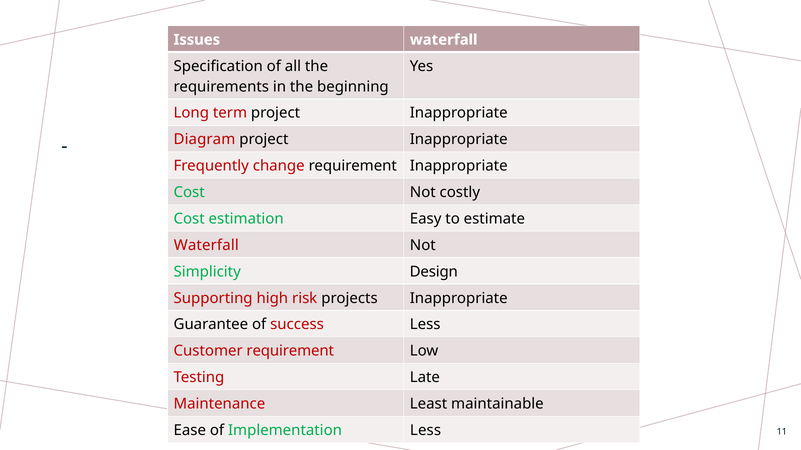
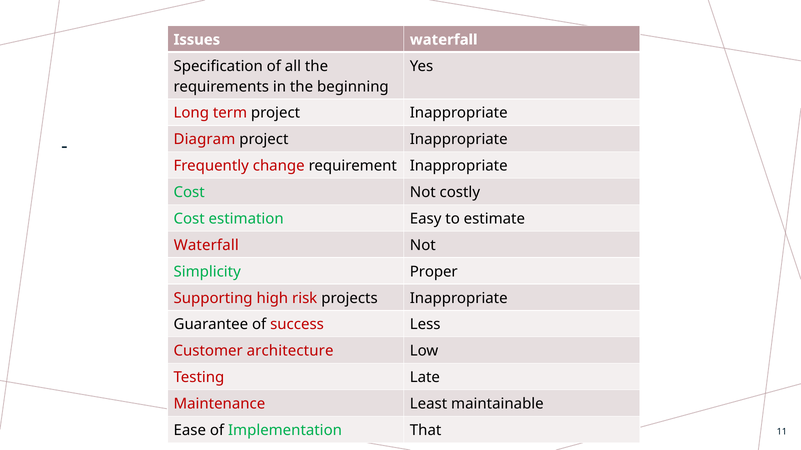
Design: Design -> Proper (434, 272)
Customer requirement: requirement -> architecture (290, 351)
Implementation Less: Less -> That (426, 431)
